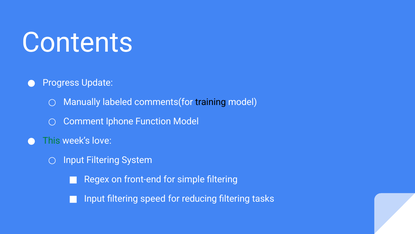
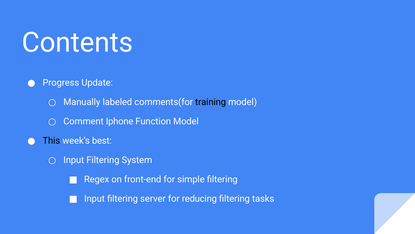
This colour: green -> black (51, 140)
love: love -> best (102, 140)
speed: speed -> server (153, 198)
